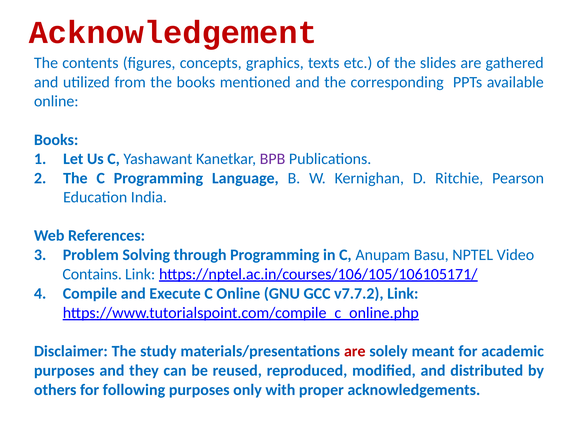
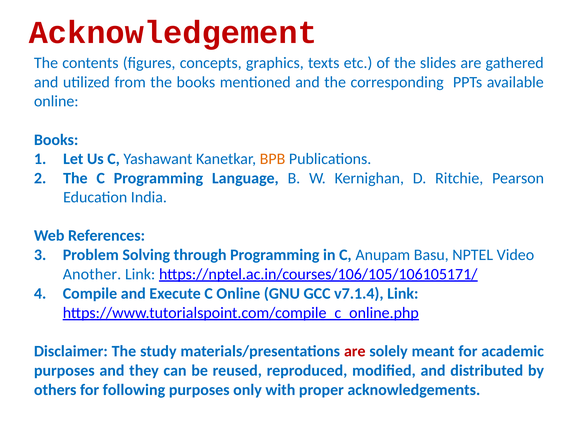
BPB colour: purple -> orange (272, 159)
Contains: Contains -> Another (92, 274)
v7.7.2: v7.7.2 -> v7.1.4 (359, 294)
